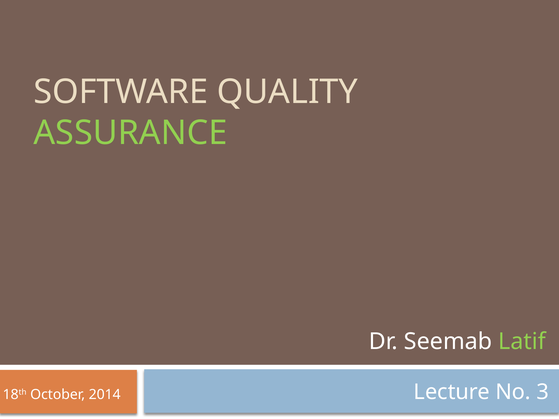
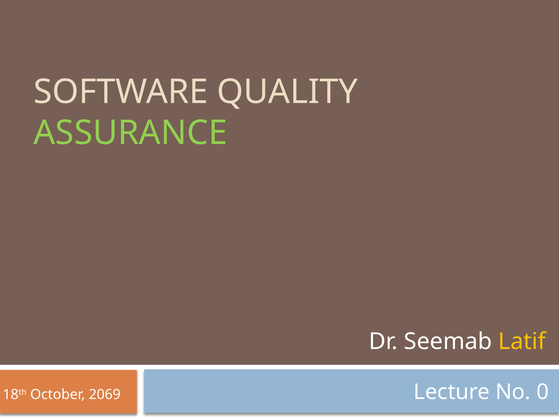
Latif colour: light green -> yellow (522, 342)
3: 3 -> 0 (543, 392)
2014: 2014 -> 2069 (105, 395)
